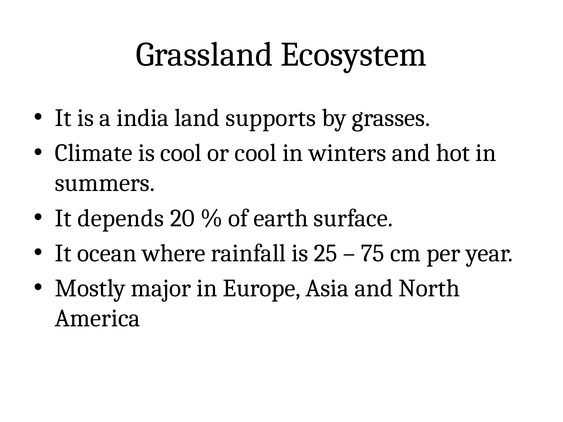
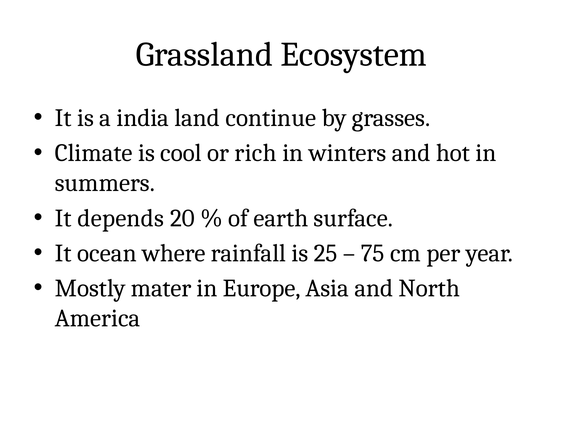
supports: supports -> continue (271, 118)
or cool: cool -> rich (256, 153)
major: major -> mater (161, 288)
